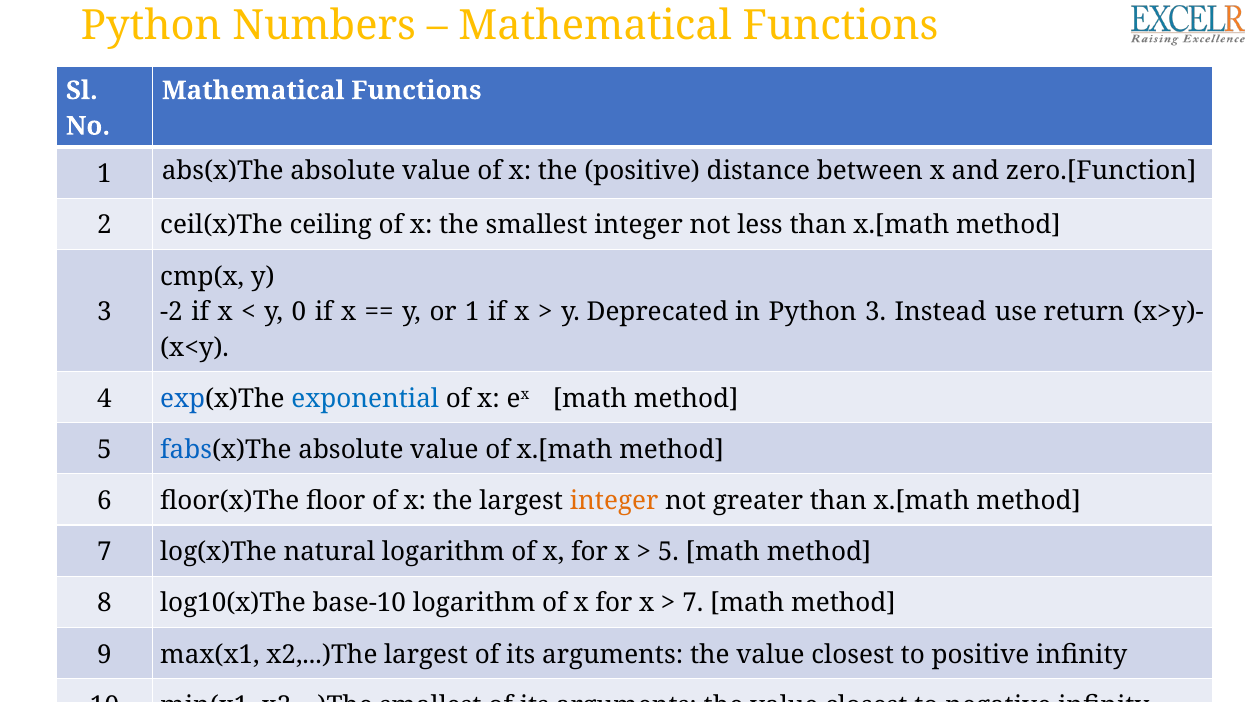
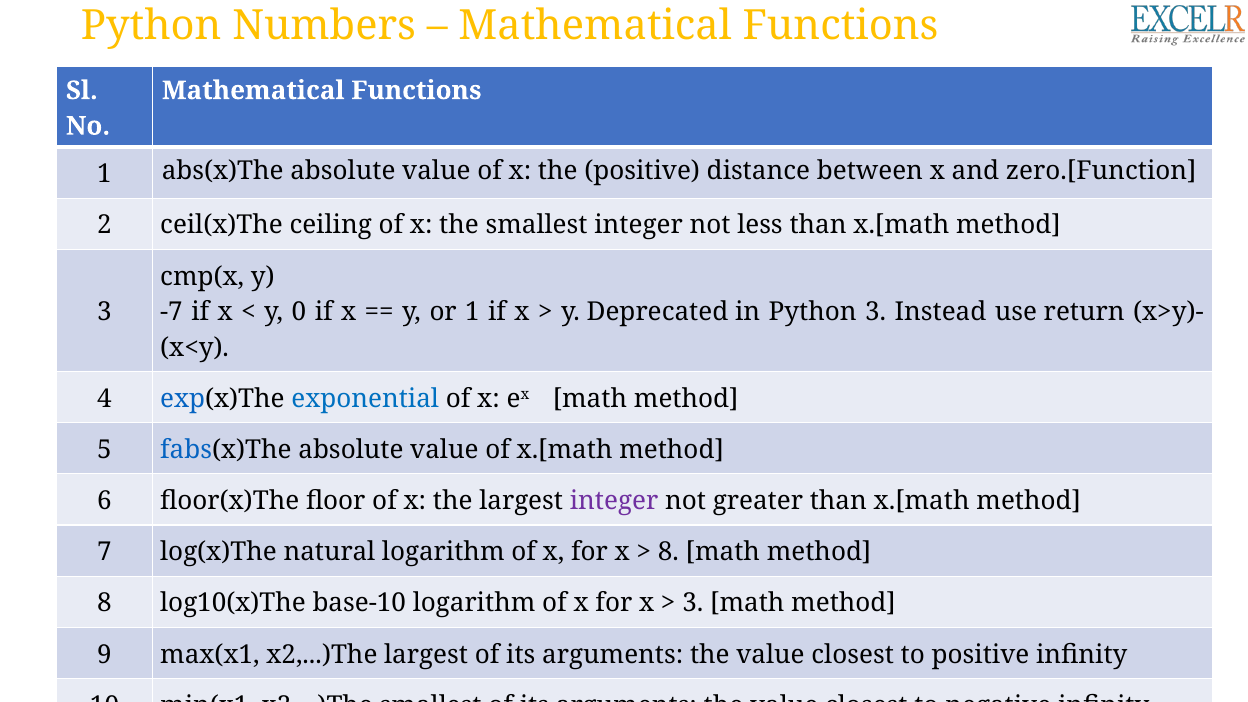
-2: -2 -> -7 (172, 312)
integer colour: orange -> purple (614, 501)
5: 5 -> 8 (668, 552)
7: 7 -> 3 (693, 603)
